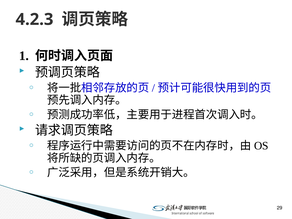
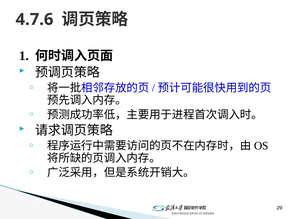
4.2.3: 4.2.3 -> 4.7.6 (34, 19)
